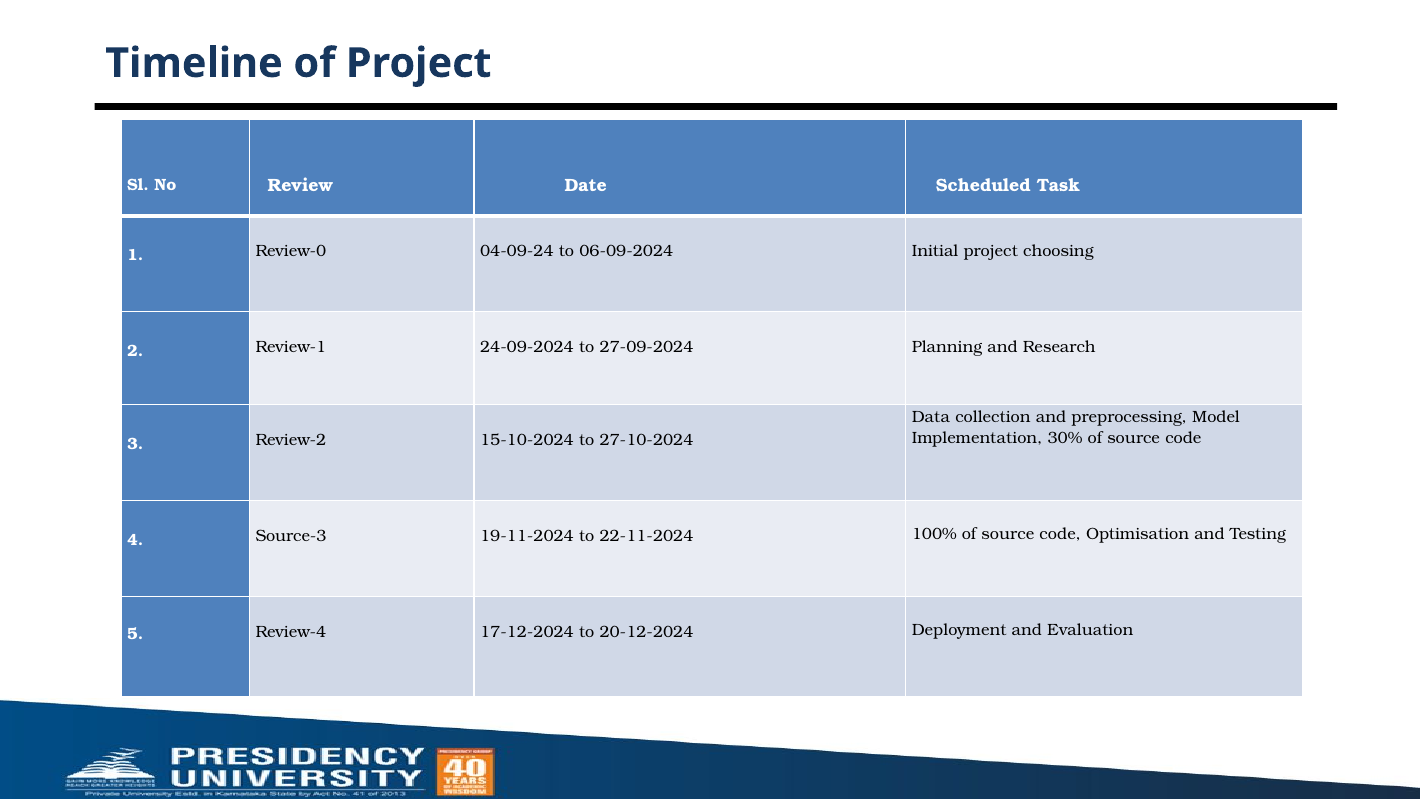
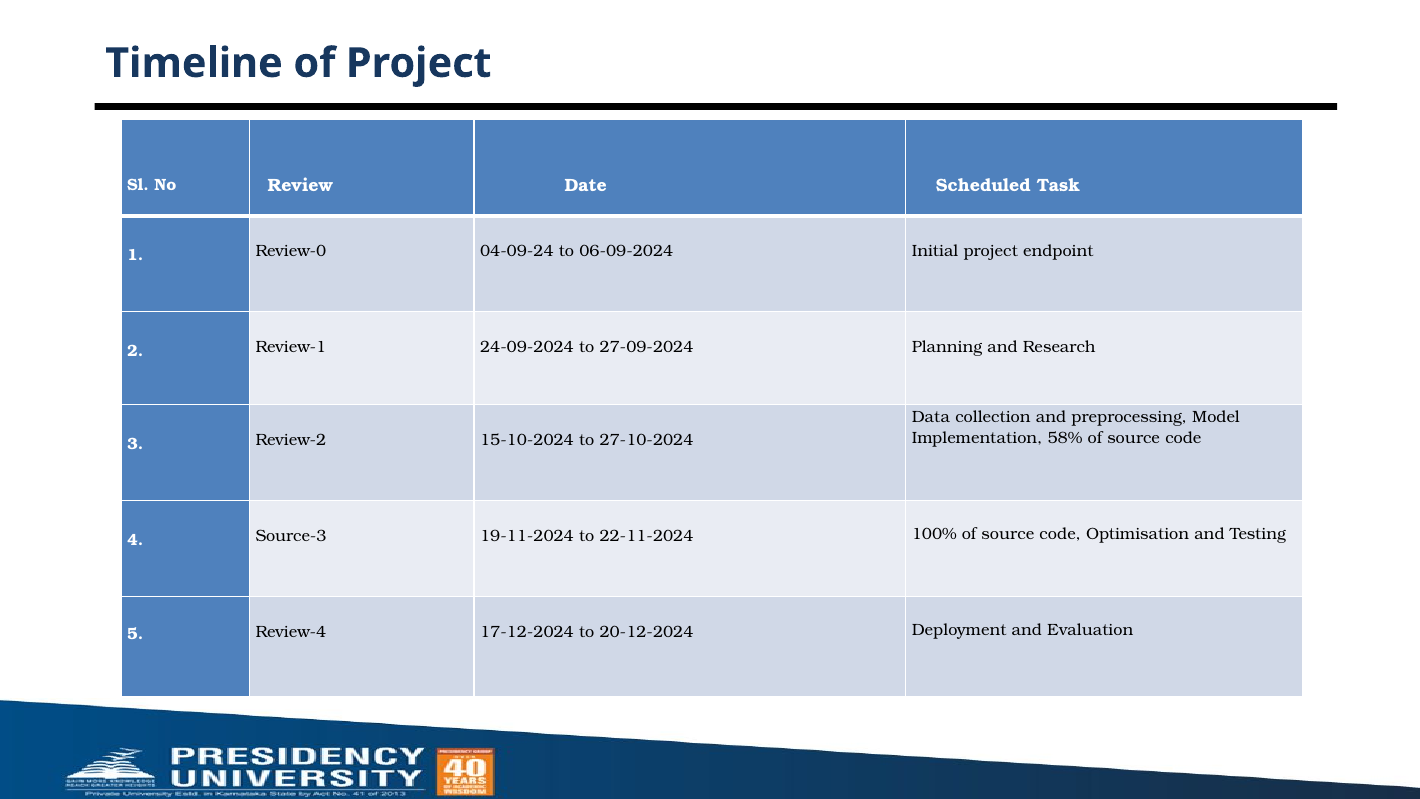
choosing: choosing -> endpoint (1058, 251)
30%: 30% -> 58% (1065, 438)
